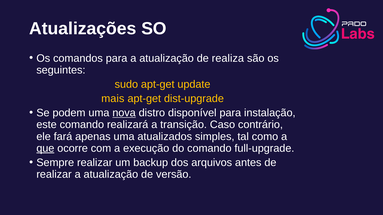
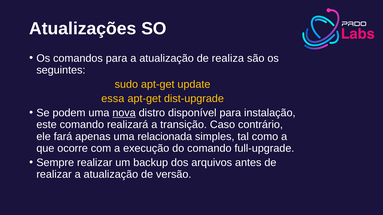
mais: mais -> essa (113, 99)
atualizados: atualizados -> relacionada (165, 137)
que underline: present -> none (45, 149)
